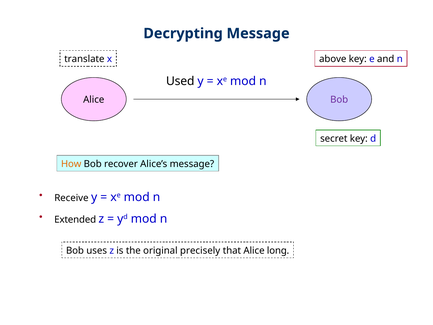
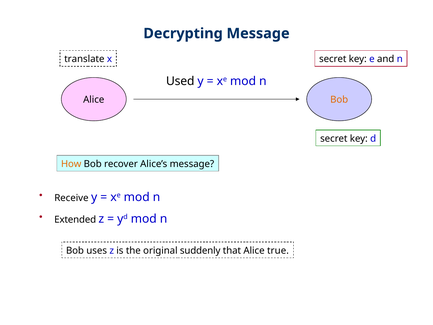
above: above -> secret (333, 59)
Bob colour: purple -> orange (339, 100)
precisely: precisely -> suddenly (200, 250)
long: long -> true (278, 250)
